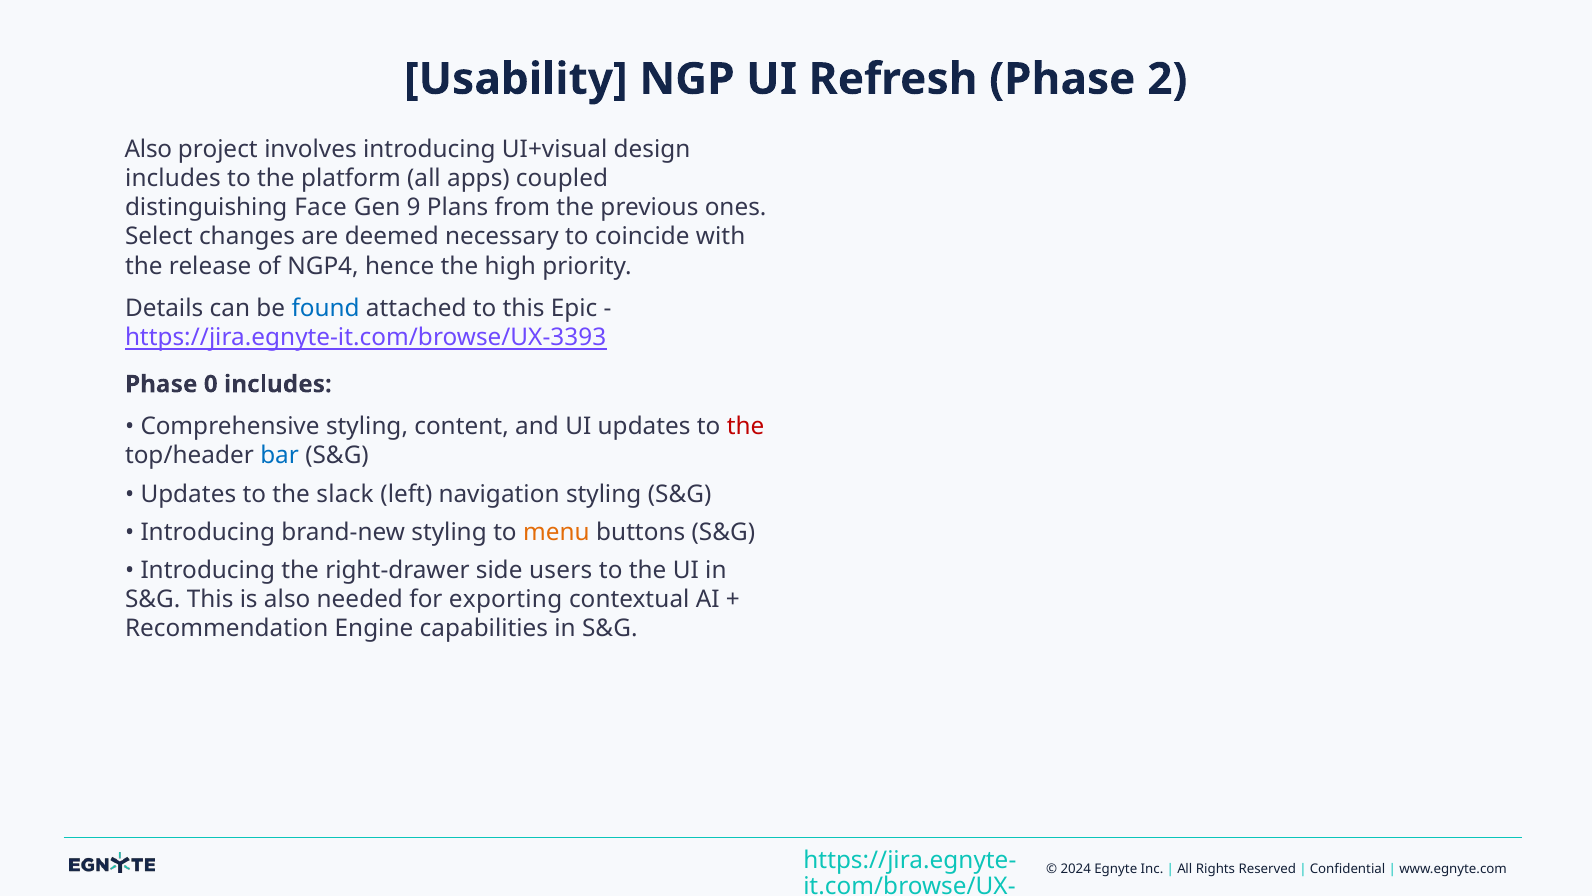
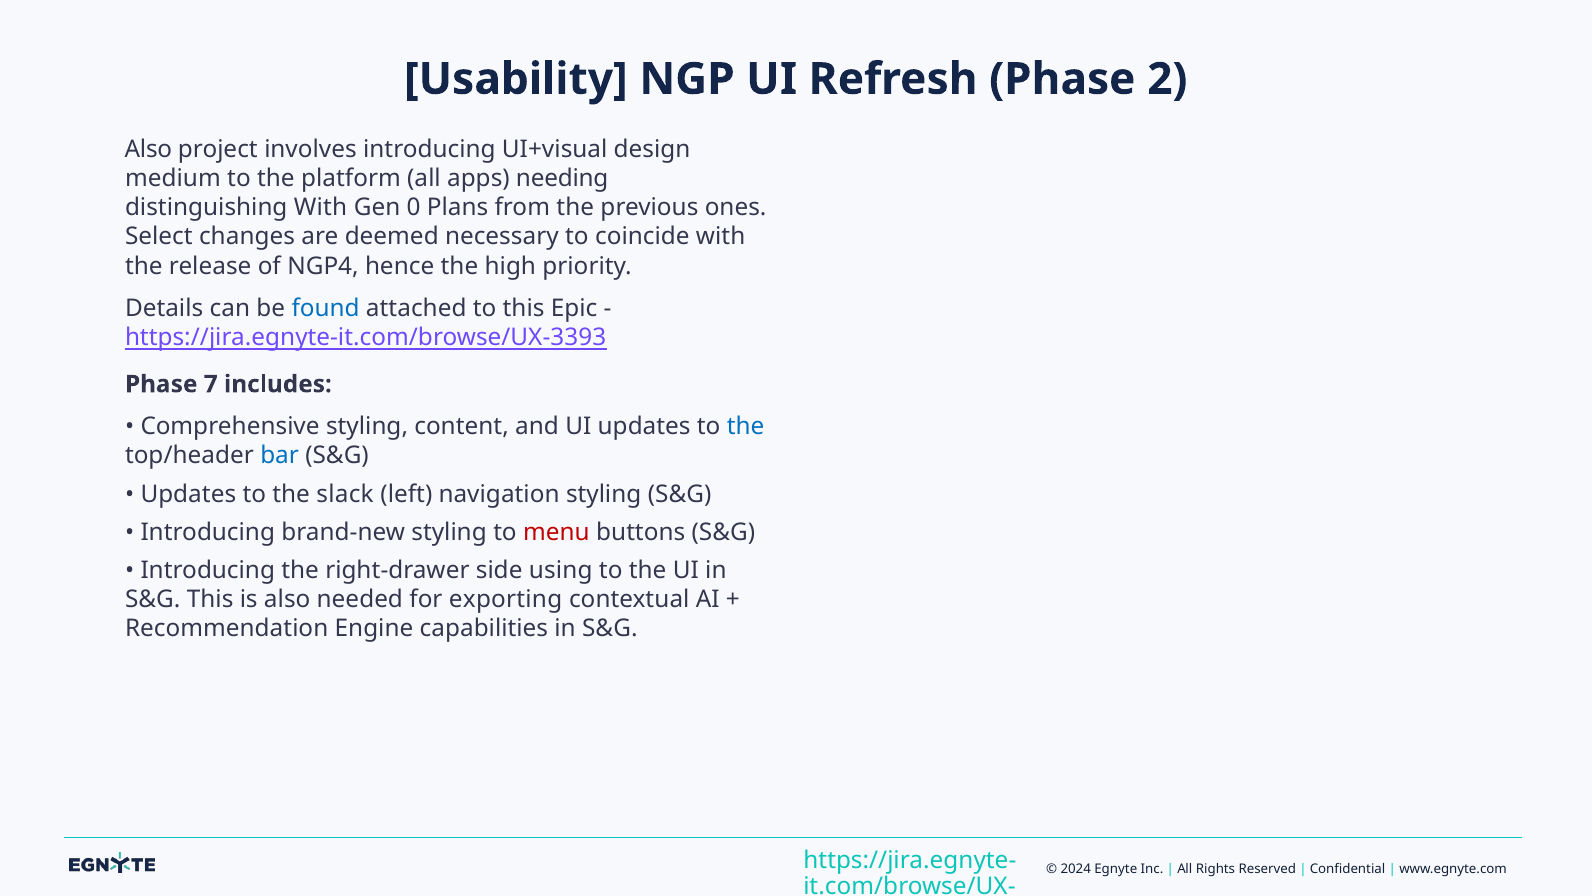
includes: includes -> medium (173, 178)
coupled: coupled -> needing (562, 178)
distinguishing Face: Face -> With (321, 207)
9: 9 -> 0 (413, 207)
0: 0 -> 7 (211, 384)
the colour: red -> blue (746, 427)
menu colour: orange -> red (556, 532)
users: users -> using (561, 570)
